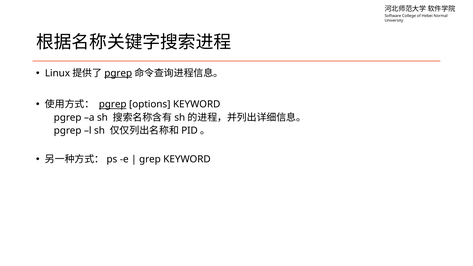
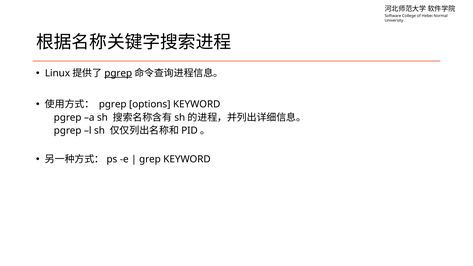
pgrep underline: present -> none (113, 104)
